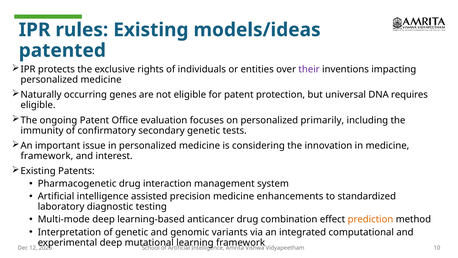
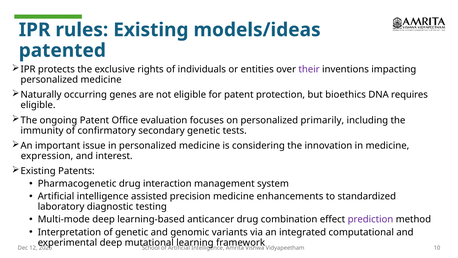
universal: universal -> bioethics (346, 95)
framework: framework -> expression (47, 156)
prediction colour: orange -> purple (370, 219)
